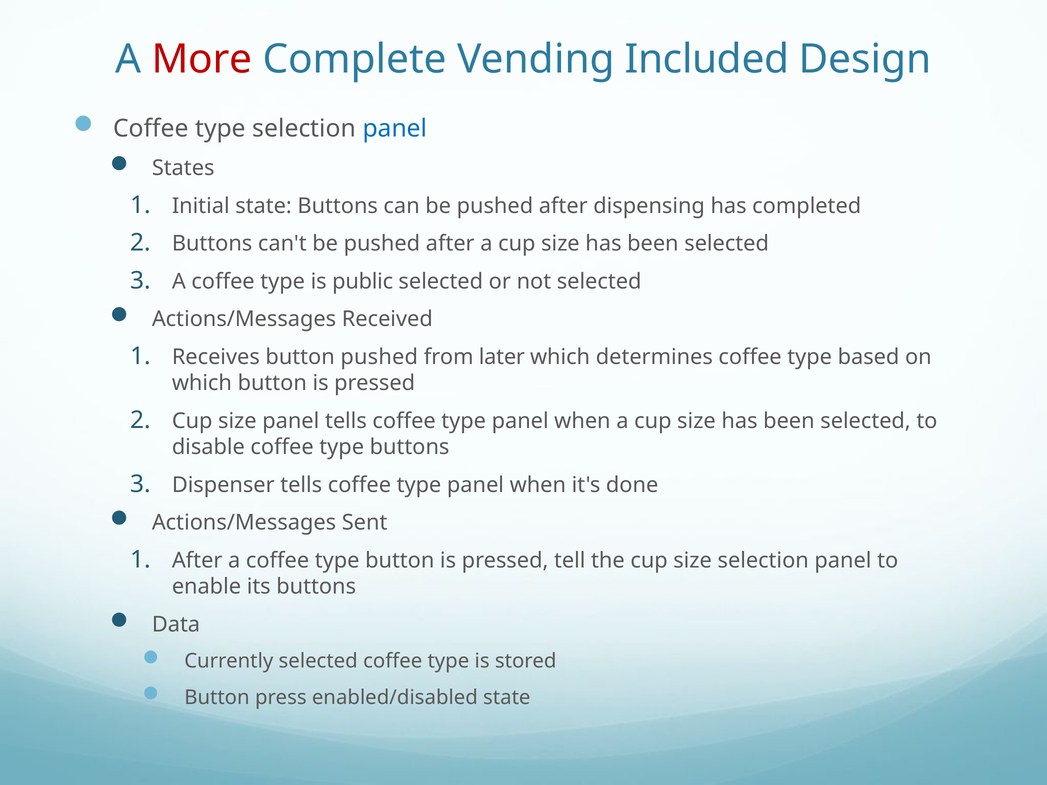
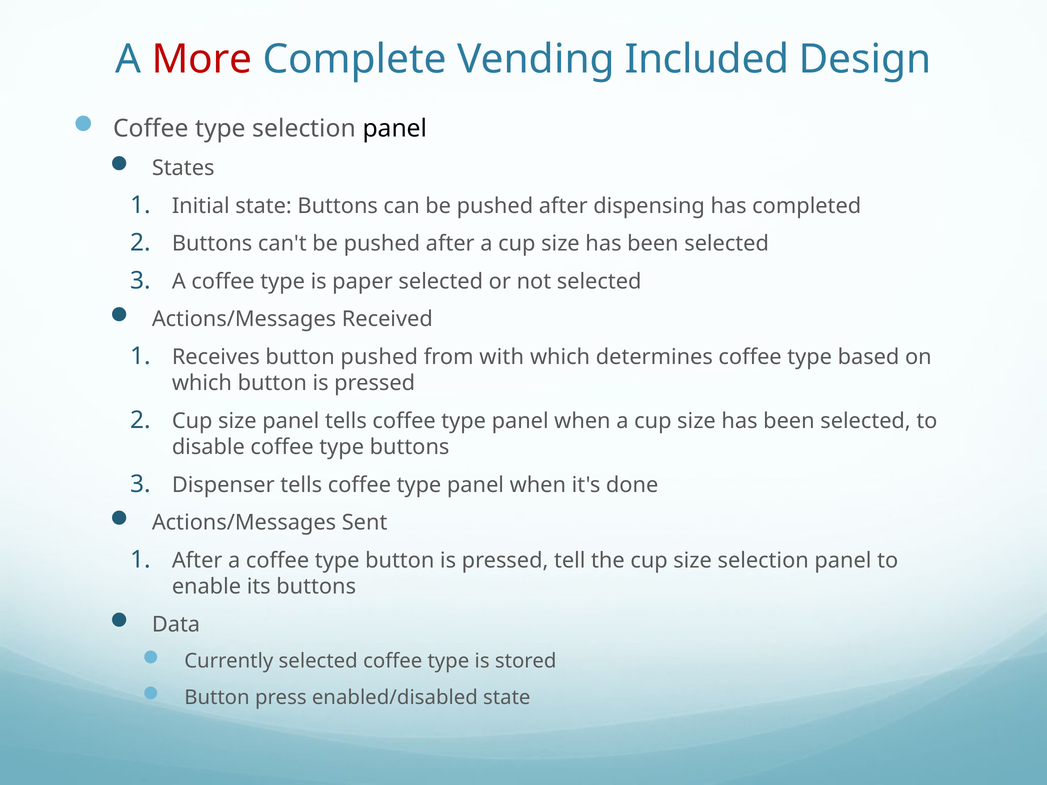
panel colour: blue -> black (395, 129)
public: public -> paper (363, 282)
later: later -> with (502, 357)
